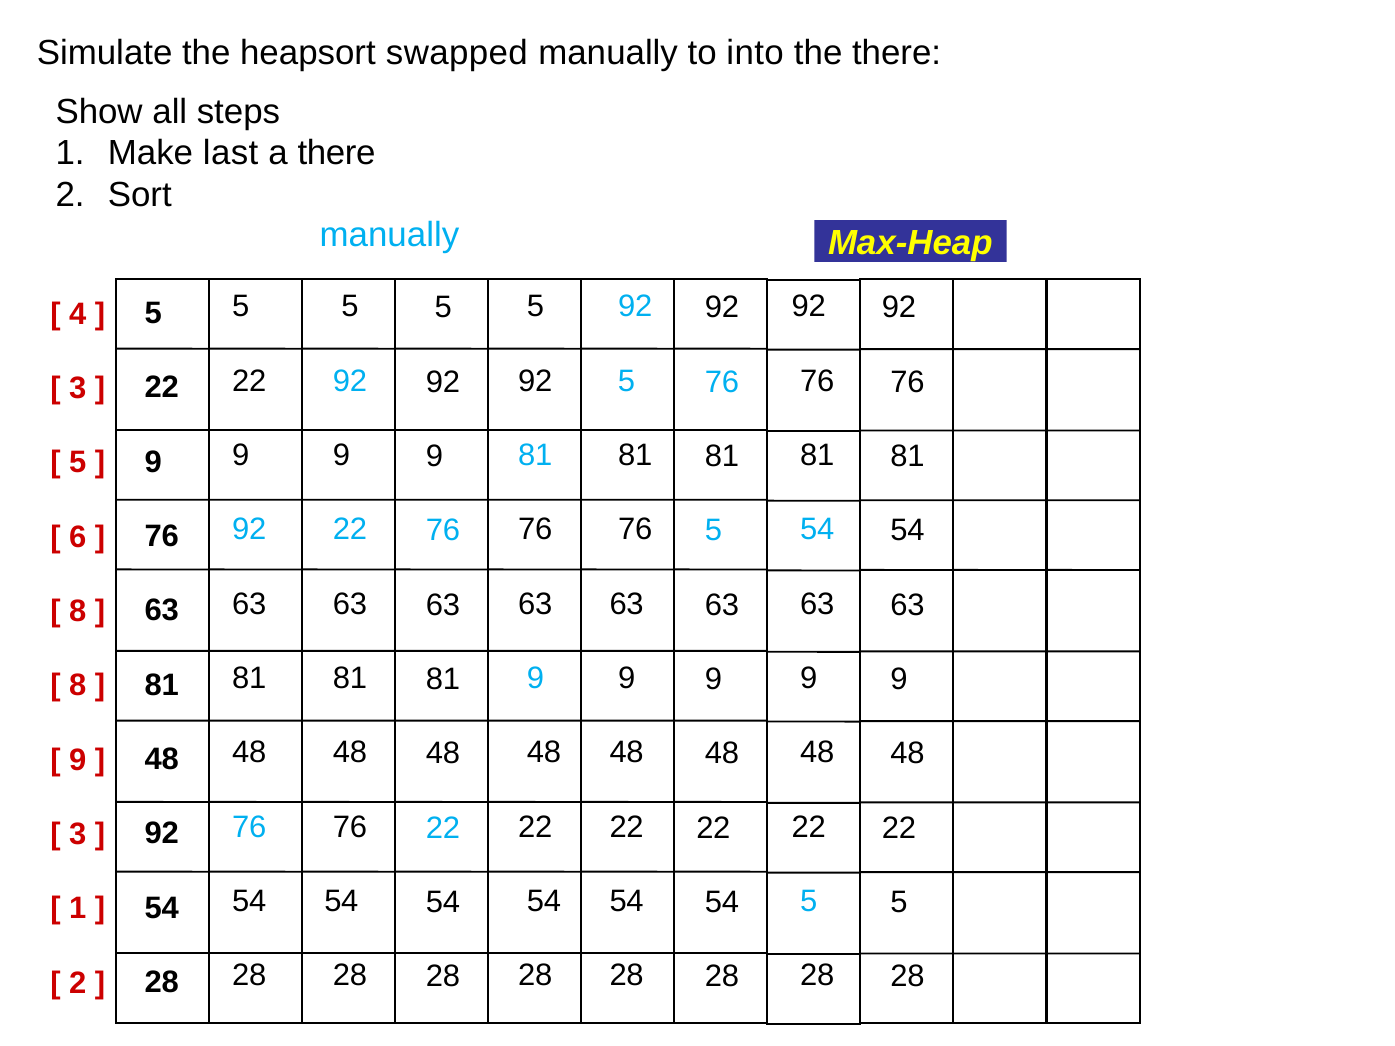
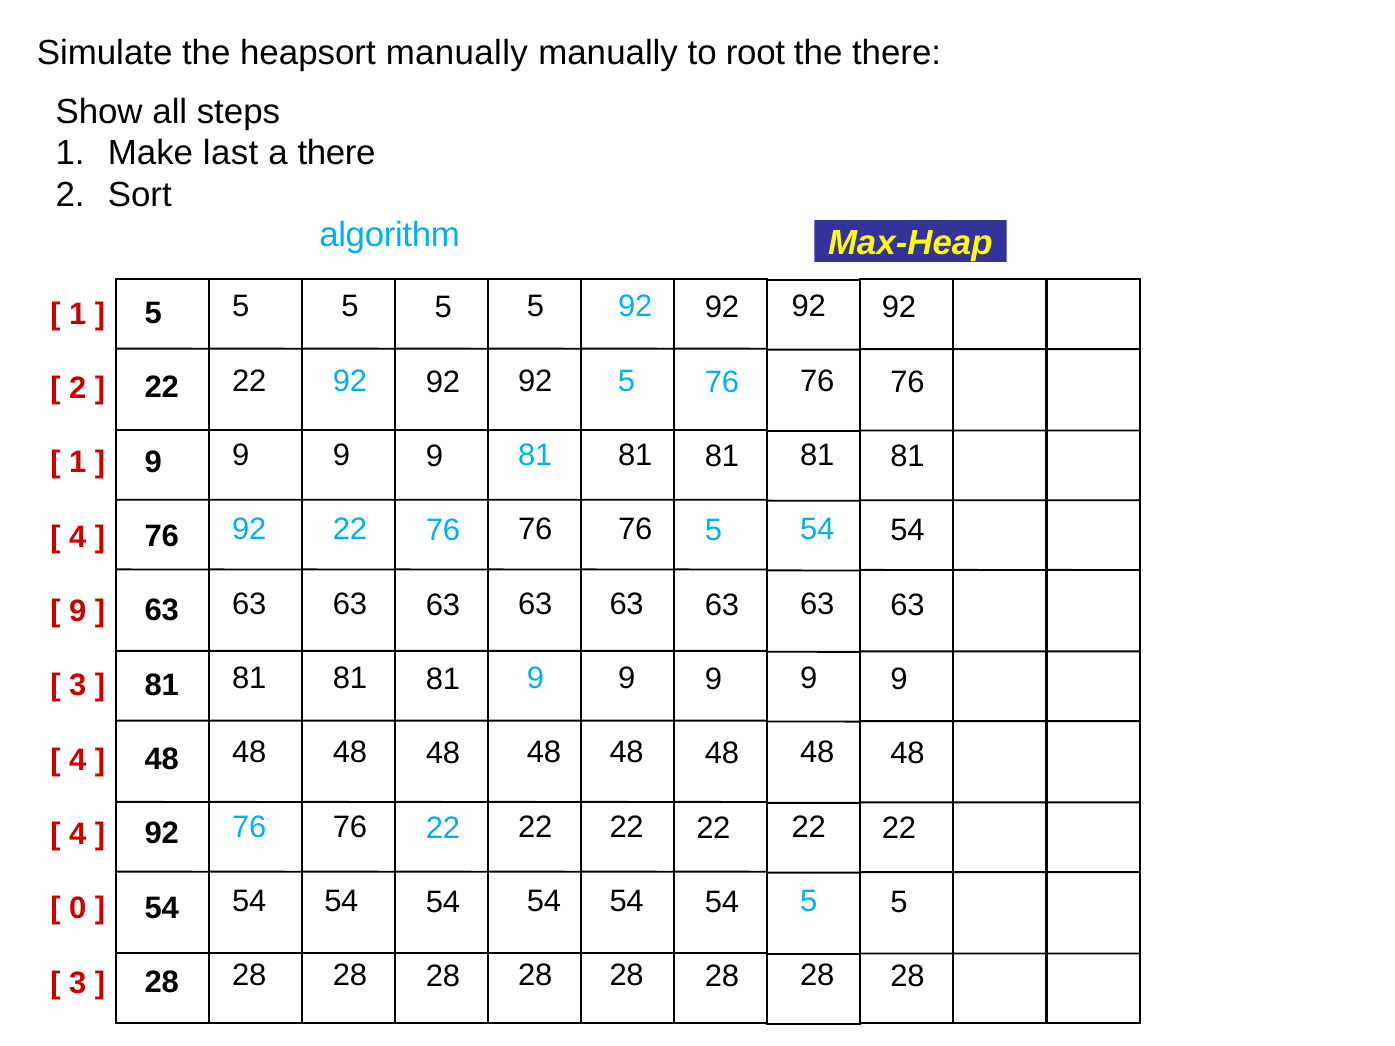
heapsort swapped: swapped -> manually (457, 53)
into: into -> root (755, 53)
manually: manually -> algorithm (390, 235)
4: 4 -> 1 (78, 314)
3: 3 -> 2 (78, 388)
5: 5 -> 1 (78, 463)
6: 6 -> 4 (78, 537)
8: 8 -> 9 (78, 612)
8: 8 -> 3 (78, 686)
9: 9 -> 4 (78, 760)
3: 3 -> 4 (78, 835)
1: 1 -> 0 (78, 909)
2: 2 -> 3 (78, 983)
